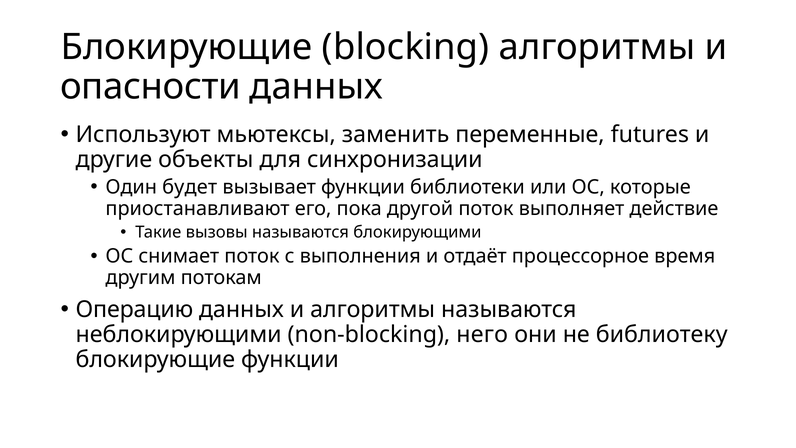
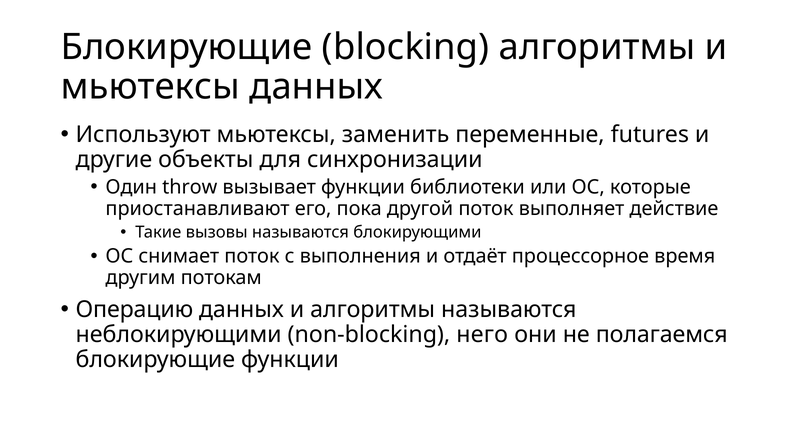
опасности: опасности -> мьютексы (150, 87)
будет: будет -> throw (190, 187)
библиотеку: библиотеку -> полагаемся (662, 334)
